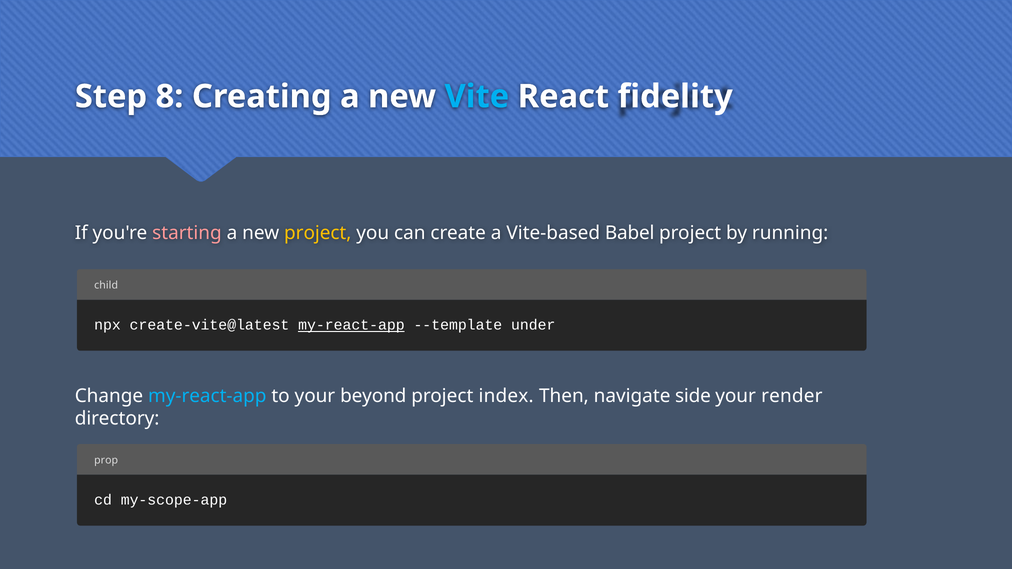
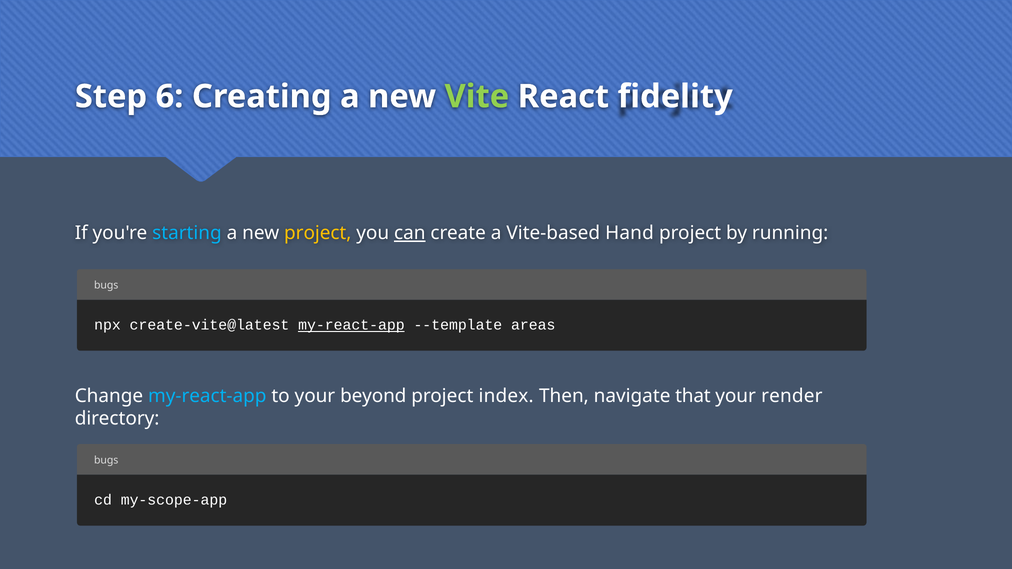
8: 8 -> 6 (169, 97)
Vite colour: light blue -> light green (477, 97)
starting colour: pink -> light blue (187, 233)
can underline: none -> present (410, 233)
Babel: Babel -> Hand (629, 233)
child: child -> bugs (106, 285)
under: under -> areas (533, 325)
side: side -> that (693, 396)
prop: prop -> bugs (106, 460)
